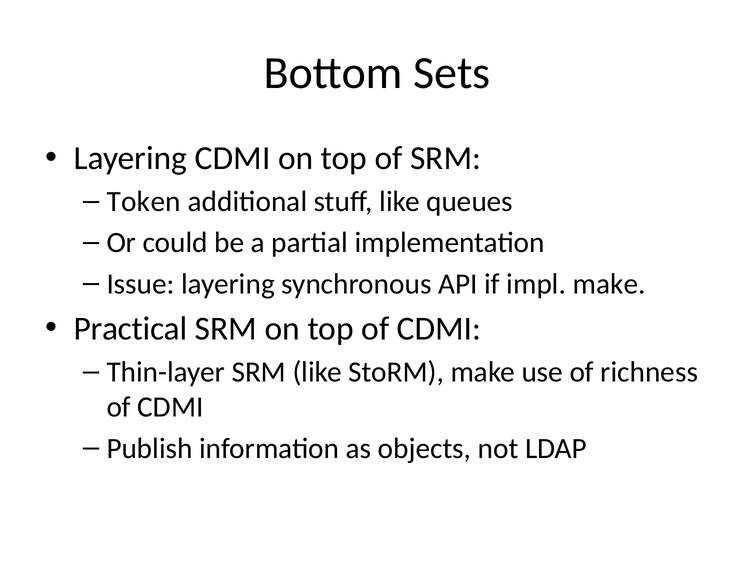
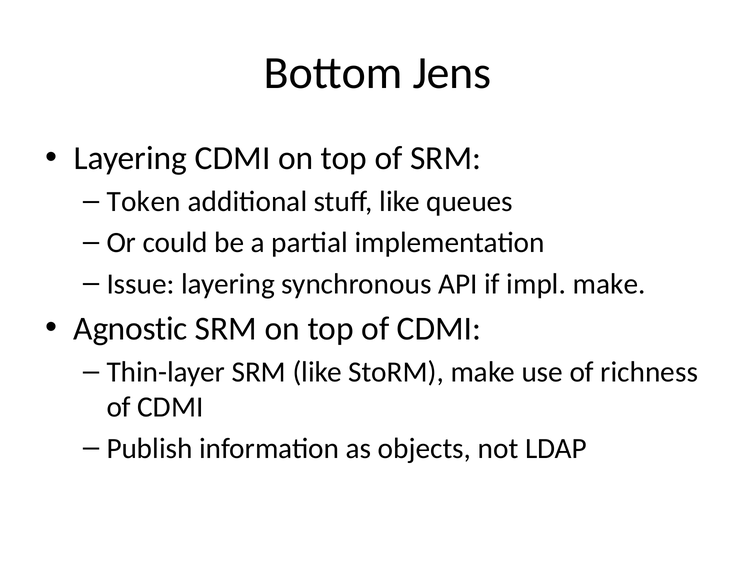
Sets: Sets -> Jens (452, 73)
Practical: Practical -> Agnostic (131, 328)
